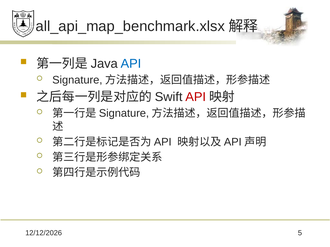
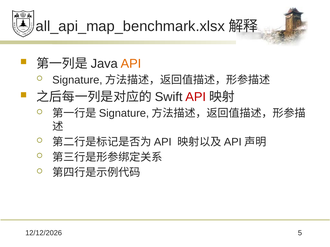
API colour: blue -> orange (131, 64)
